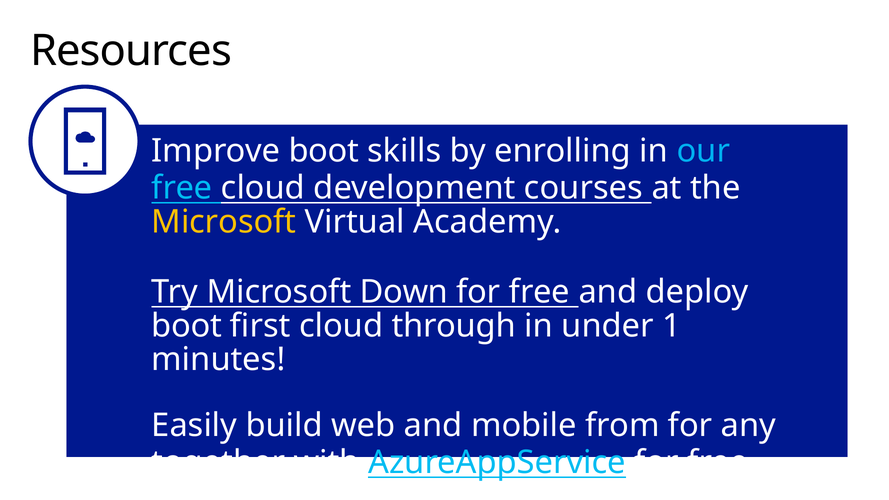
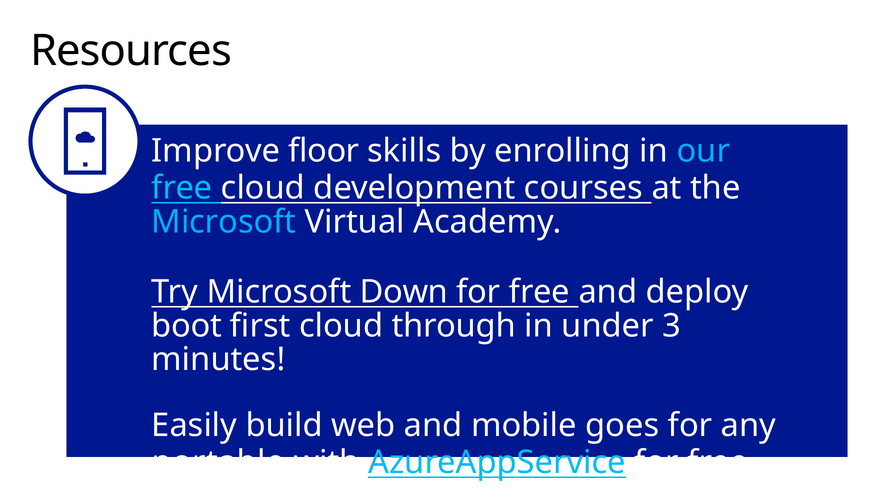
Improve boot: boot -> floor (324, 151)
Microsoft colour: yellow -> light blue (224, 222)
1: 1 -> 3 (672, 326)
from: from -> goes (622, 425)
together: together -> portable (218, 462)
